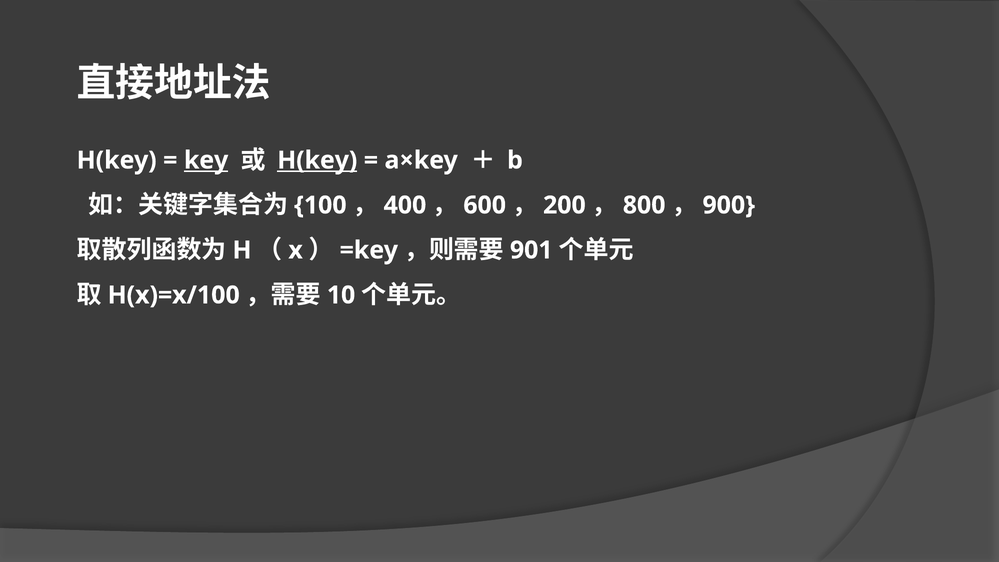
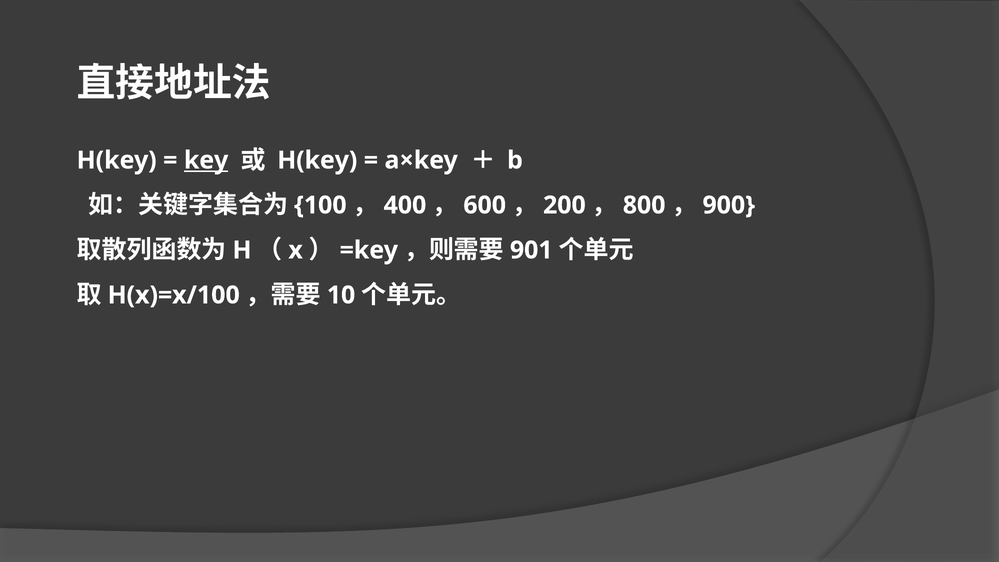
H(key underline: present -> none (317, 160)
